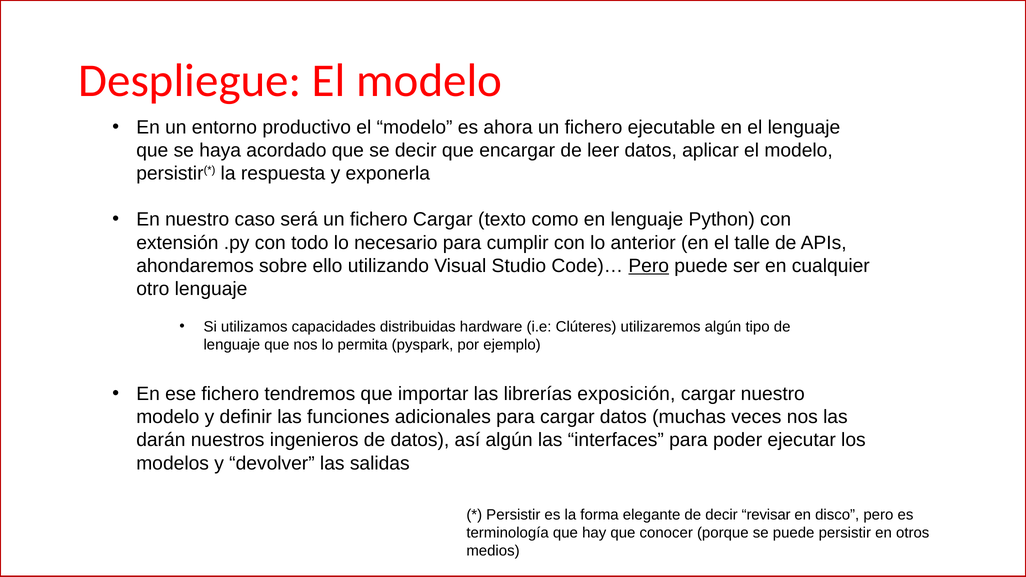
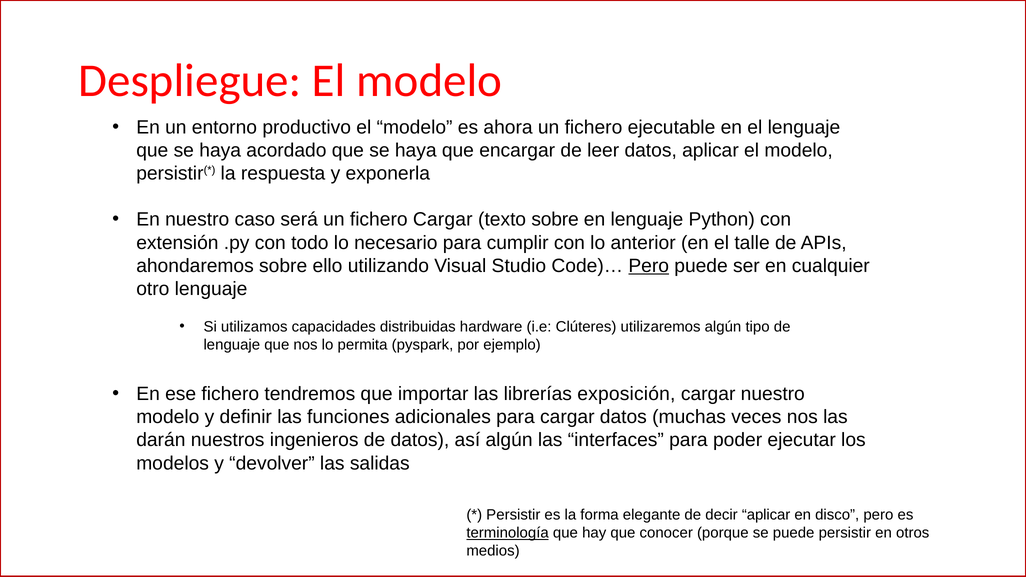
acordado que se decir: decir -> haya (416, 150)
texto como: como -> sobre (555, 220)
decir revisar: revisar -> aplicar (766, 515)
terminología underline: none -> present (508, 533)
